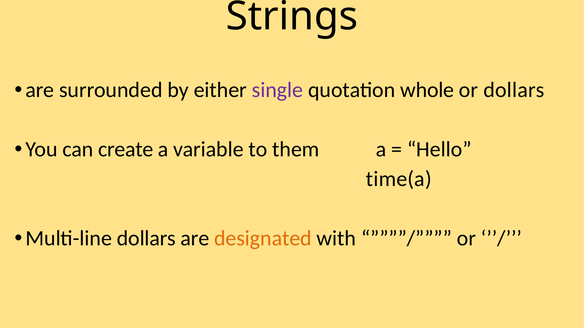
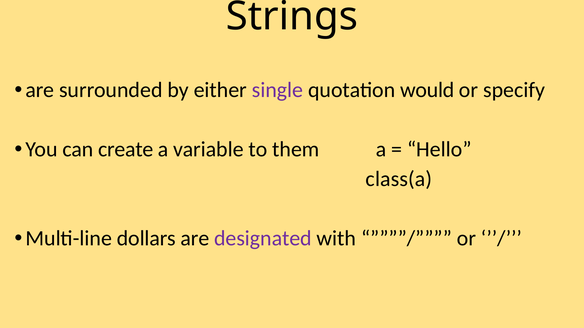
whole: whole -> would (427, 90)
or dollars: dollars -> specify (514, 90)
time(a: time(a -> class(a (399, 179)
designated colour: orange -> purple (263, 239)
